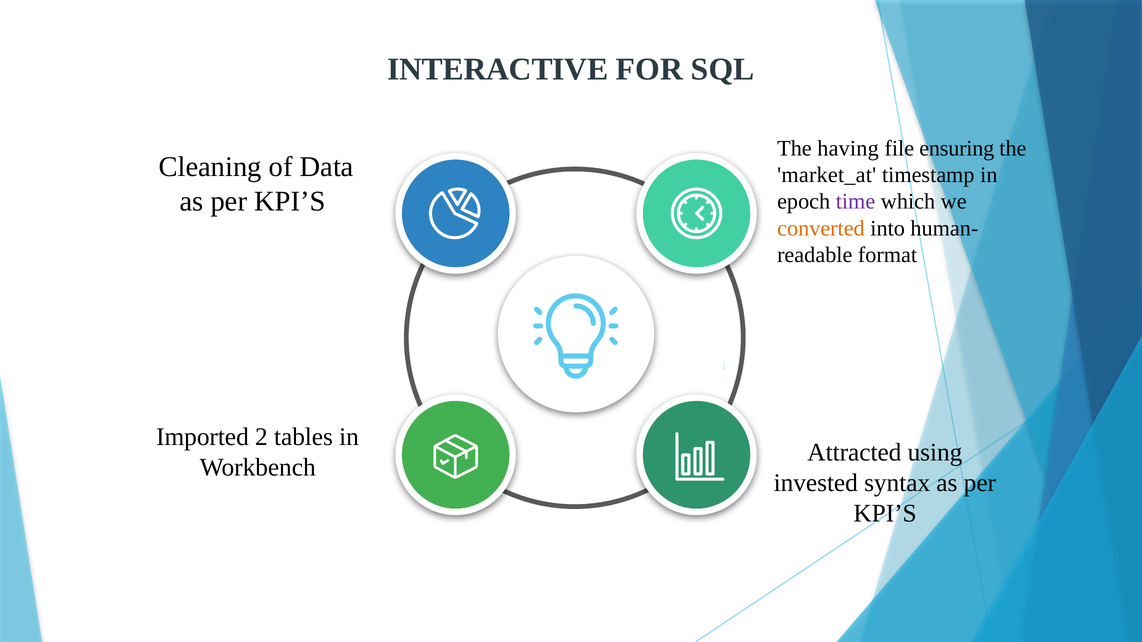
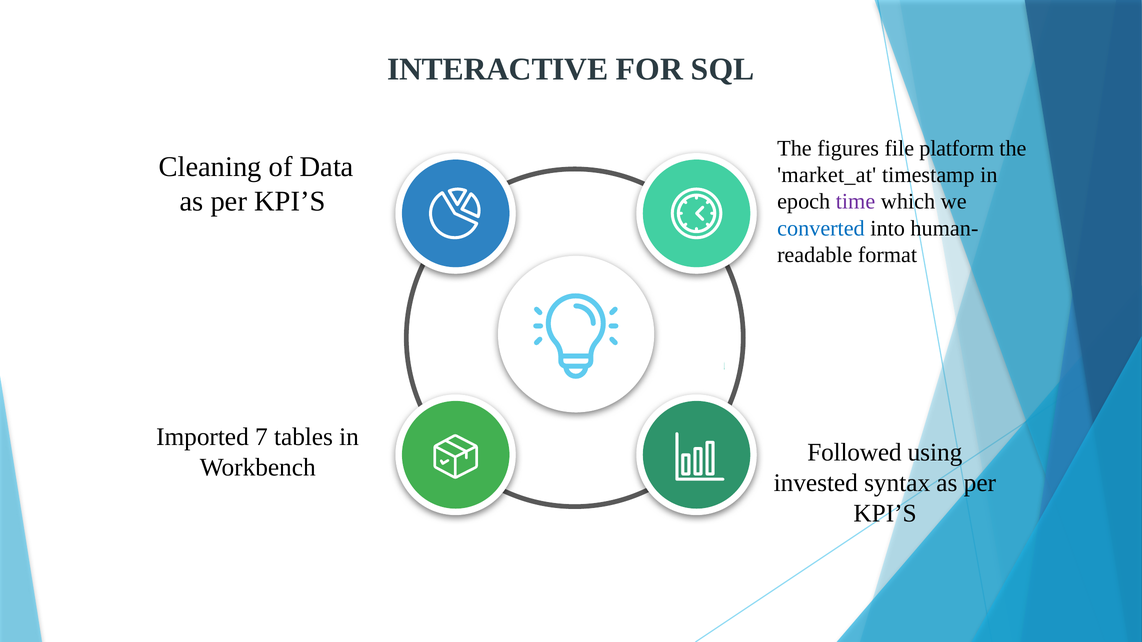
having: having -> figures (848, 148)
ensuring: ensuring -> platform (957, 148)
converted colour: orange -> blue (821, 228)
2: 2 -> 7 (261, 437)
Attracted: Attracted -> Followed (854, 453)
